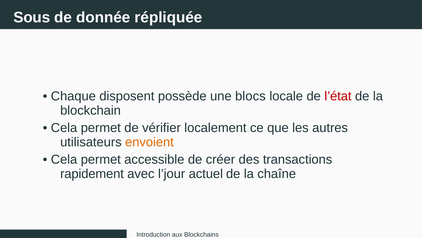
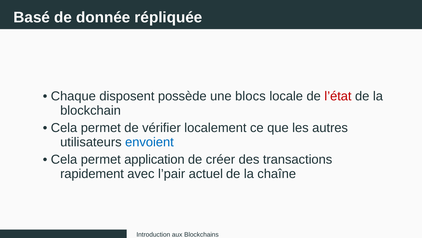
Sous: Sous -> Basé (32, 17)
envoient colour: orange -> blue (149, 142)
accessible: accessible -> application (154, 159)
l’jour: l’jour -> l’pair (172, 174)
